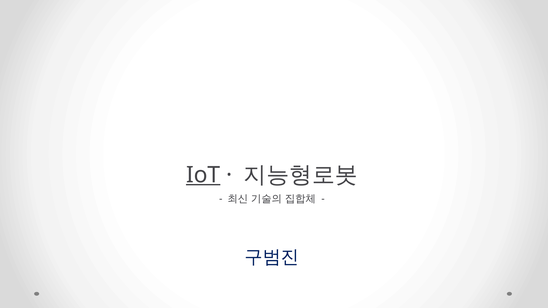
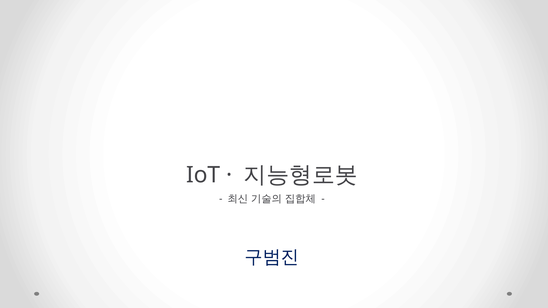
IoT underline: present -> none (203, 175)
